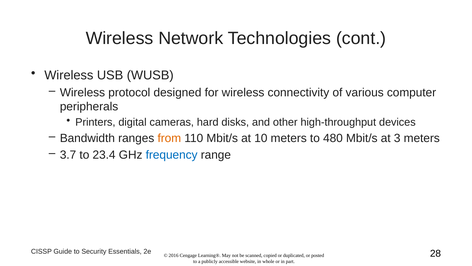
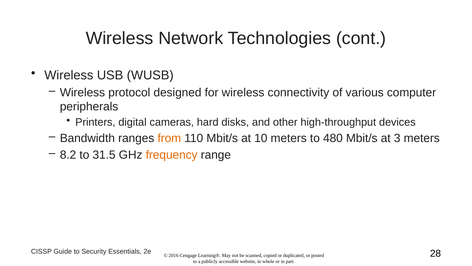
3.7: 3.7 -> 8.2 (68, 155)
23.4: 23.4 -> 31.5 (104, 155)
frequency colour: blue -> orange (172, 155)
